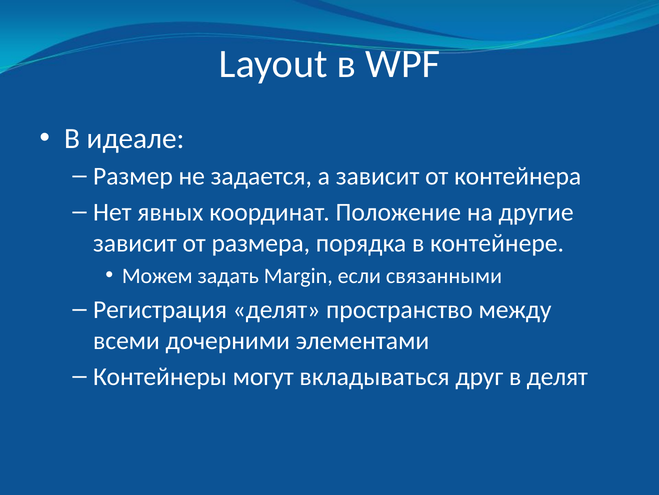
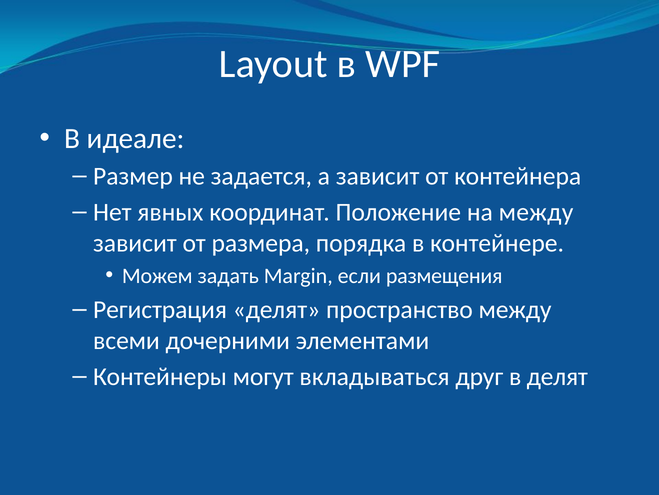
на другие: другие -> между (536, 212)
связанными: связанными -> размещения (444, 275)
